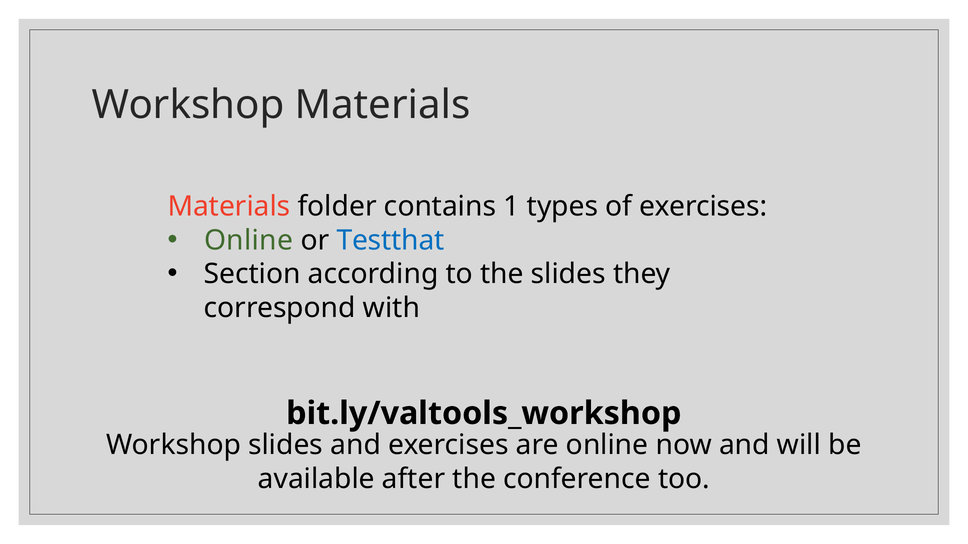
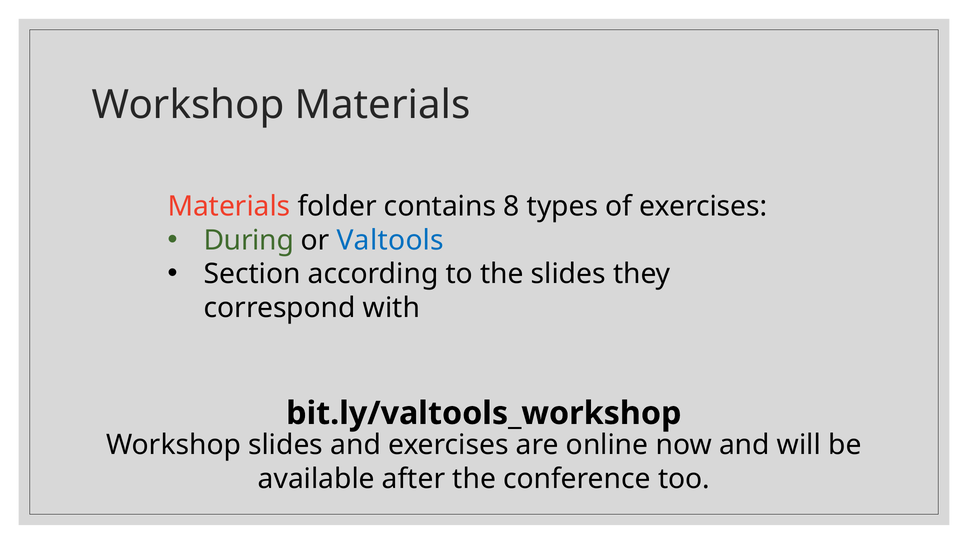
1: 1 -> 8 (512, 207)
Online: Online -> During (249, 240)
Testthat: Testthat -> Valtools (390, 240)
